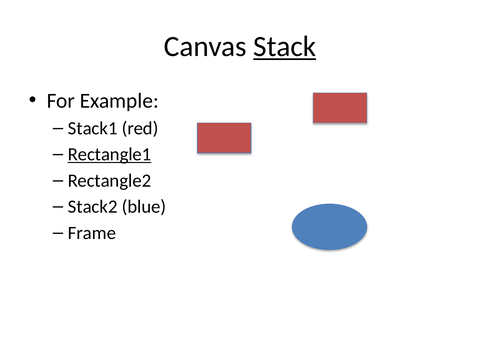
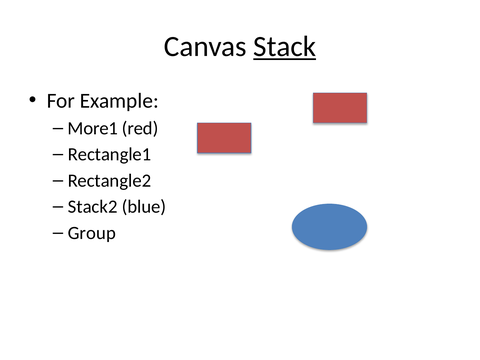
Stack1: Stack1 -> More1 (93, 128)
Rectangle1 underline: present -> none (110, 154)
Frame: Frame -> Group (92, 233)
